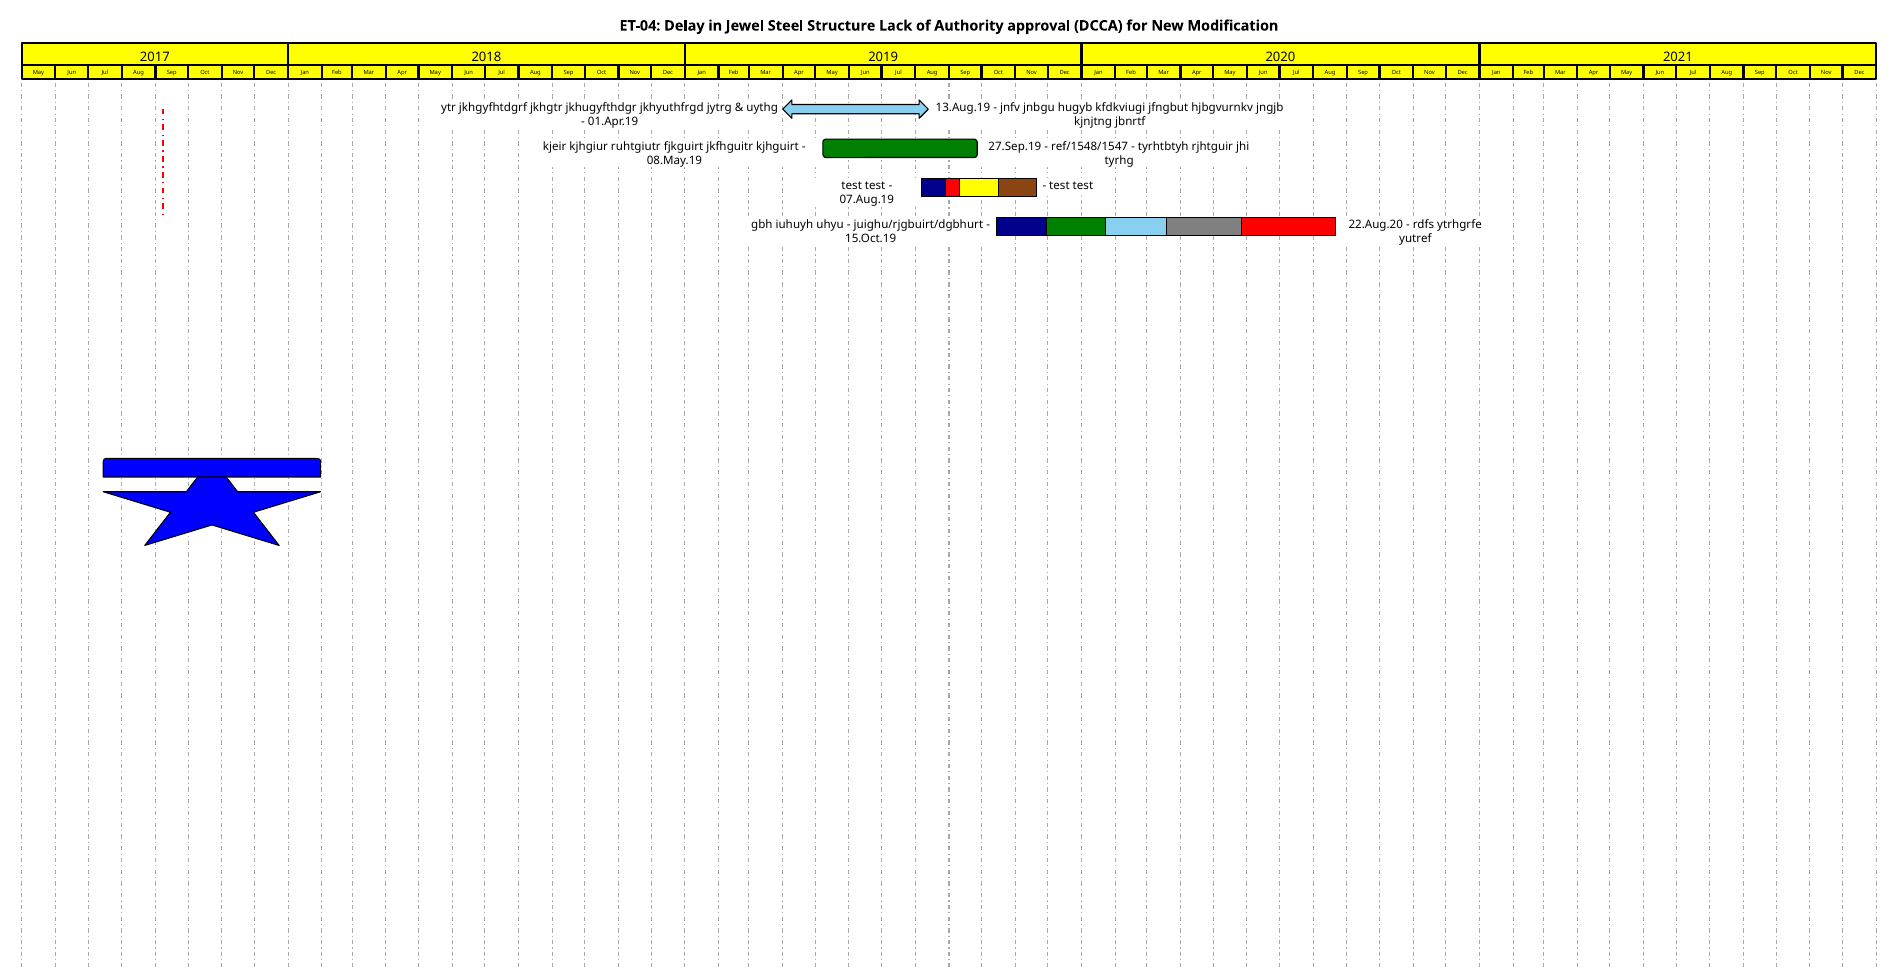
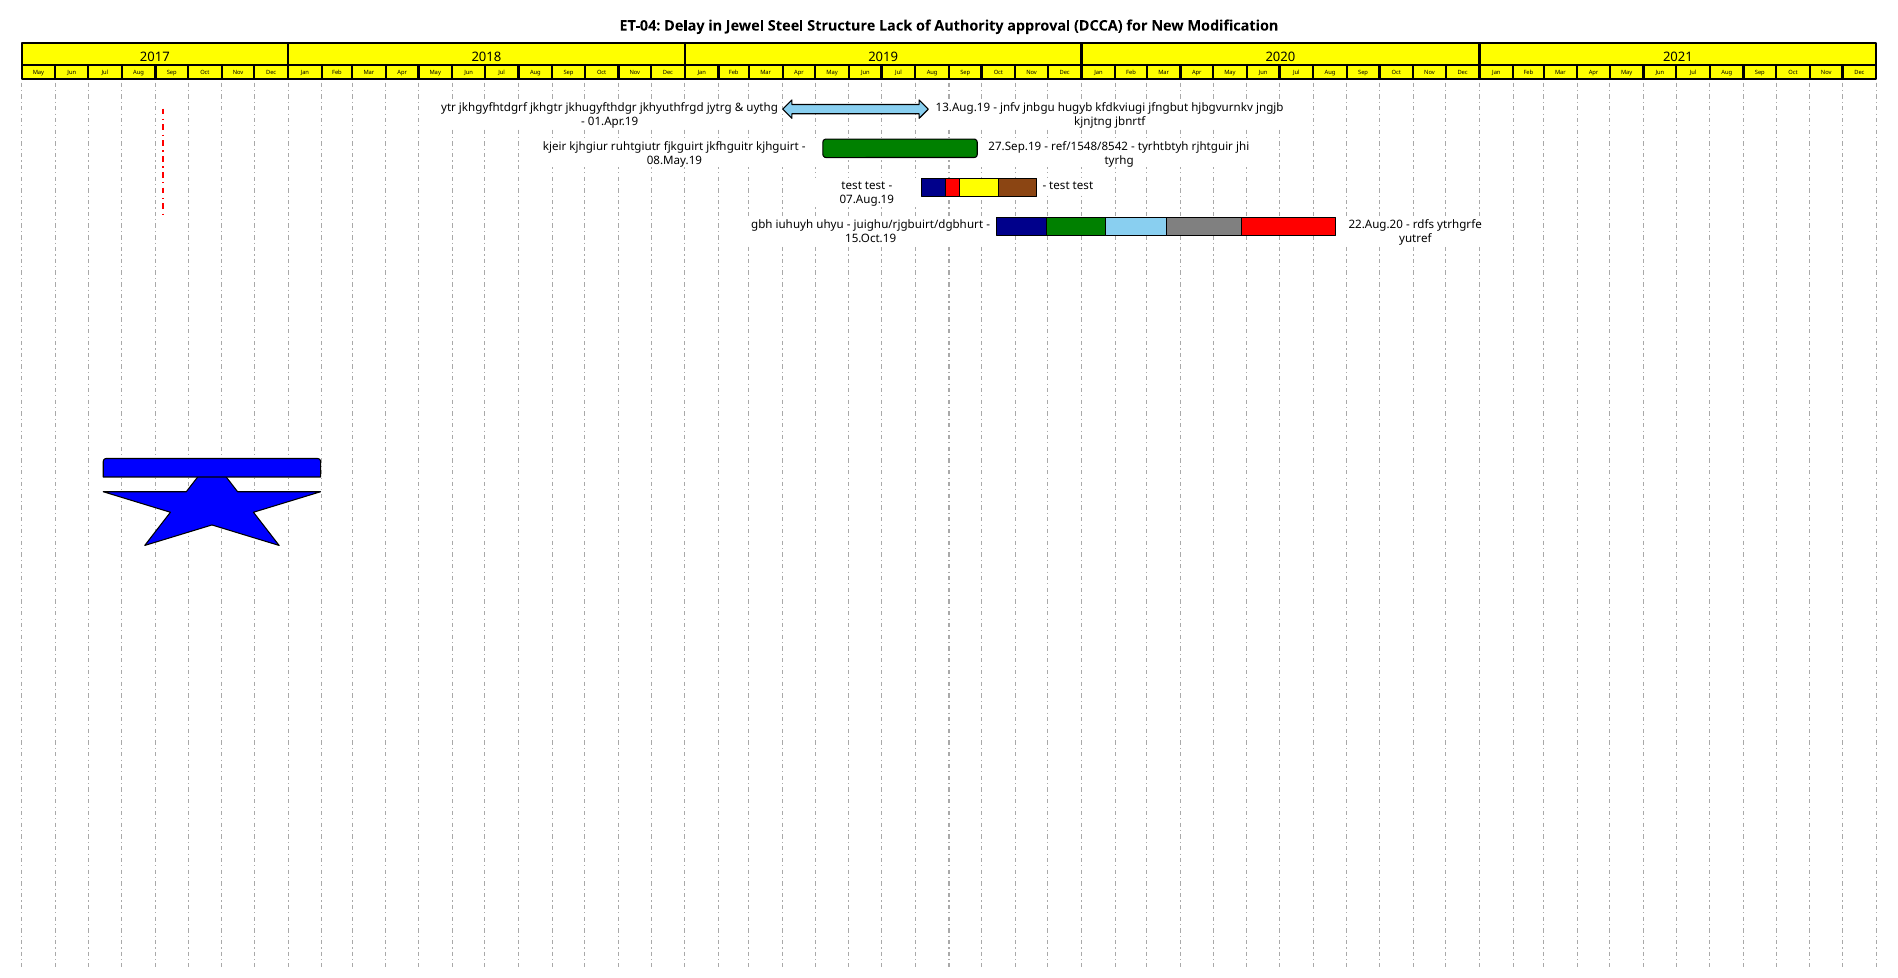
ref/1548/1547: ref/1548/1547 -> ref/1548/8542 (1090, 147)
